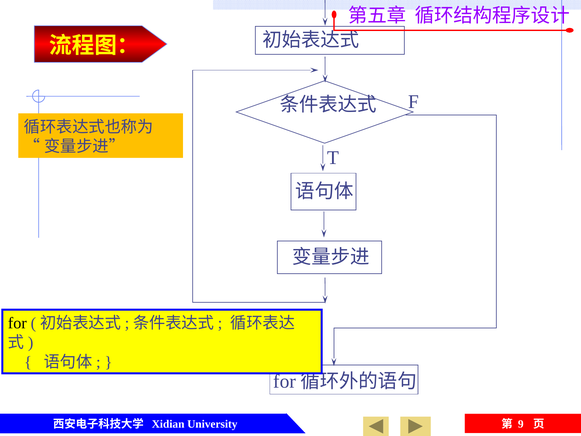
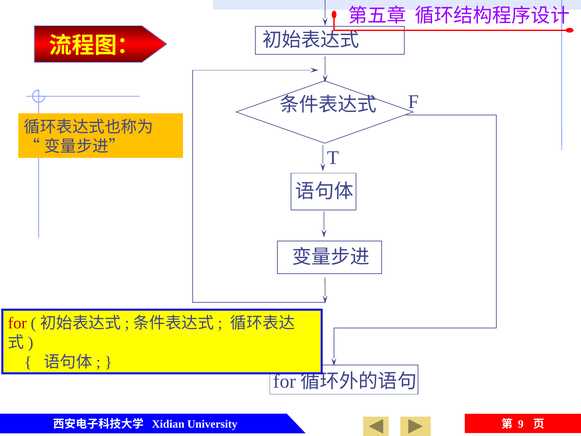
for colour: black -> red (17, 323)
